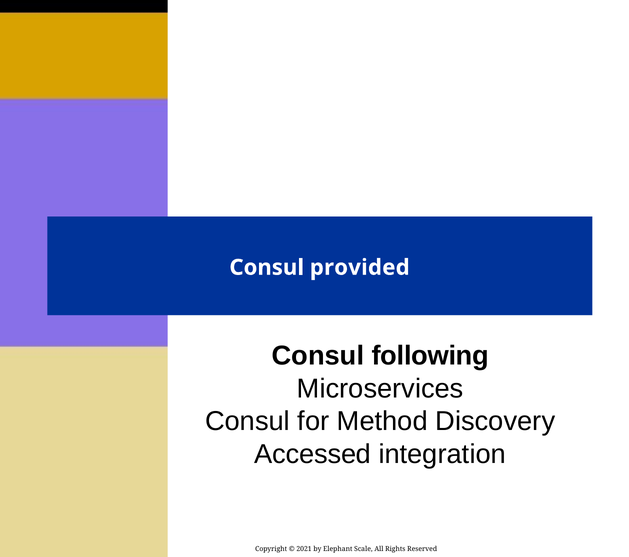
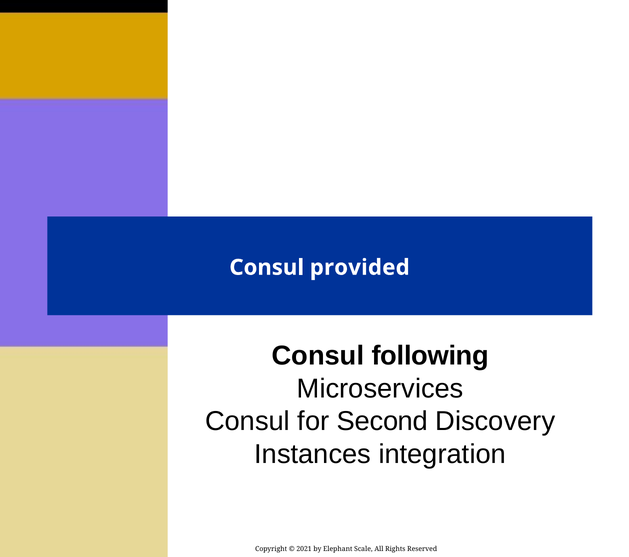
Method: Method -> Second (382, 421)
Accessed: Accessed -> Instances (313, 454)
